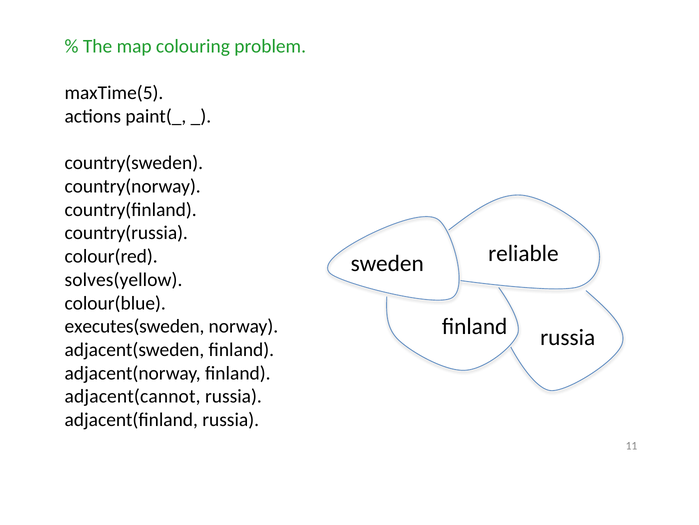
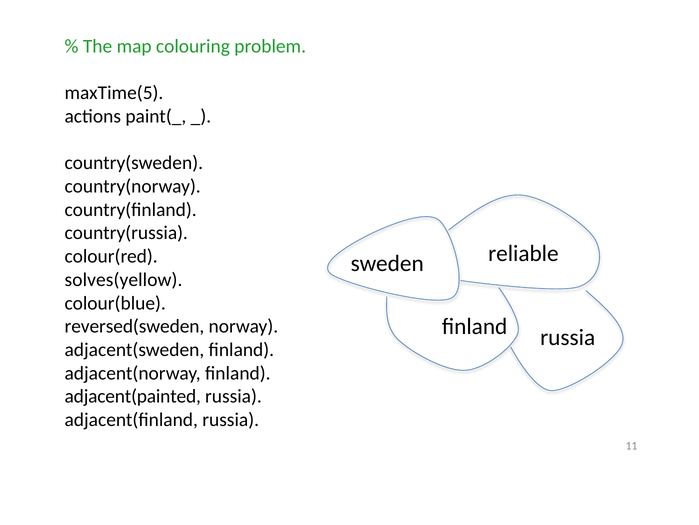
executes(sweden: executes(sweden -> reversed(sweden (134, 326)
adjacent(cannot: adjacent(cannot -> adjacent(painted (133, 396)
